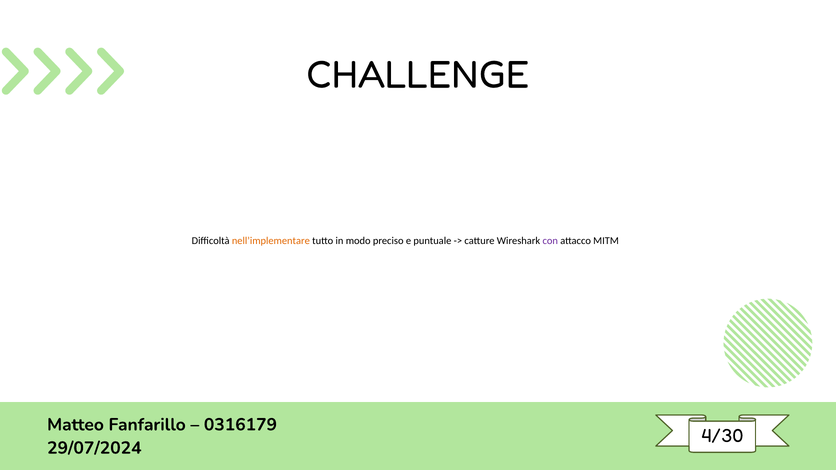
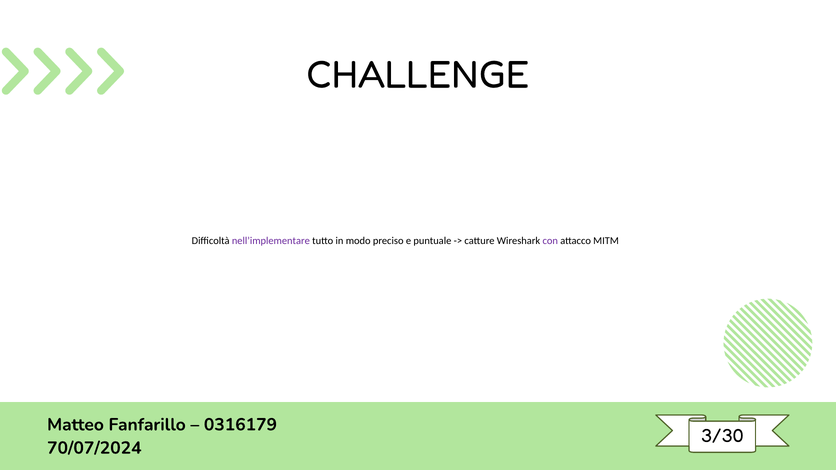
nell’implementare colour: orange -> purple (271, 241)
4/30: 4/30 -> 3/30 (722, 436)
29/07/2024: 29/07/2024 -> 70/07/2024 (94, 448)
